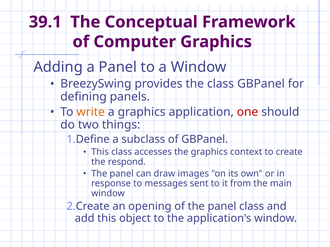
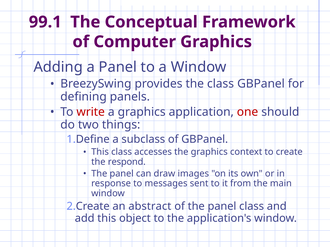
39.1: 39.1 -> 99.1 (45, 22)
write colour: orange -> red (91, 112)
opening: opening -> abstract (150, 207)
